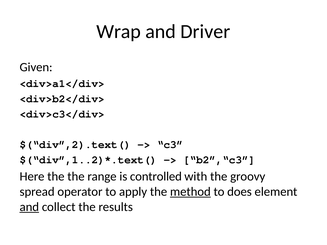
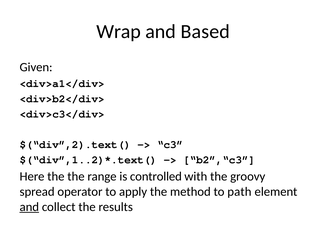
Driver: Driver -> Based (205, 32)
method underline: present -> none (190, 192)
does: does -> path (239, 192)
